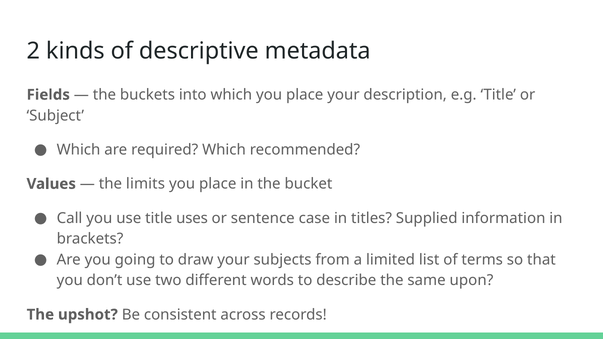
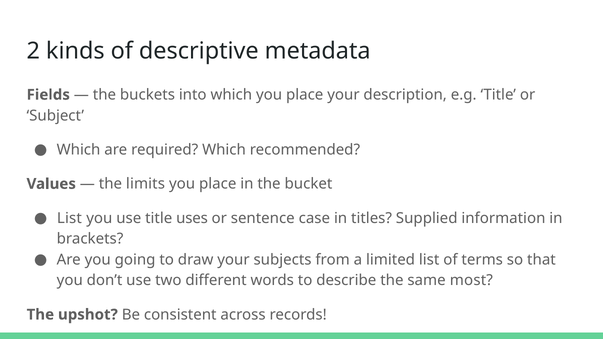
Call: Call -> List (69, 218)
upon: upon -> most (471, 281)
